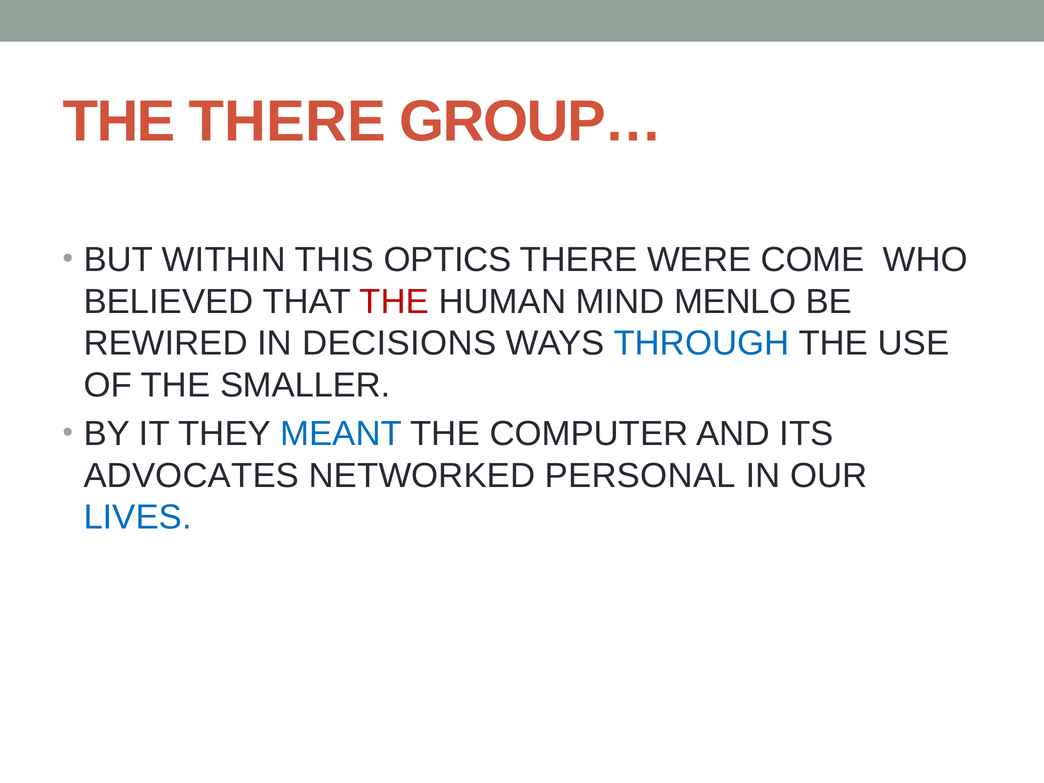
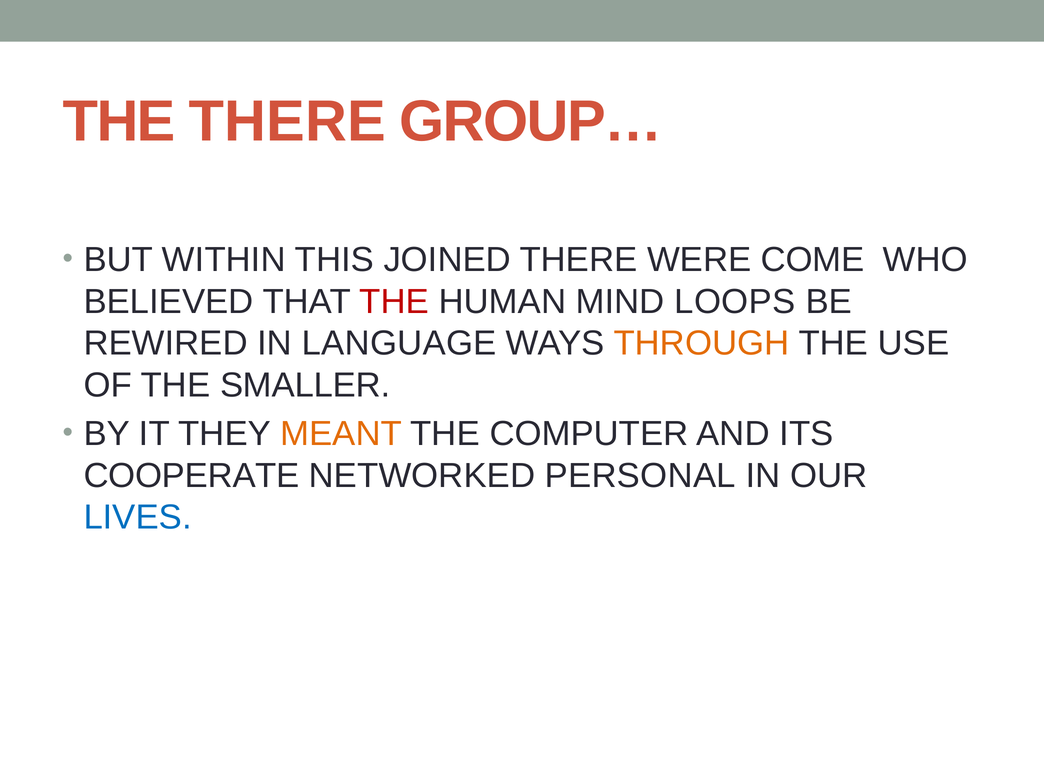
OPTICS: OPTICS -> JOINED (447, 260)
MENLO: MENLO -> LOOPS (735, 302)
DECISIONS: DECISIONS -> LANGUAGE (399, 343)
THROUGH colour: blue -> orange (702, 343)
MEANT colour: blue -> orange (341, 434)
ADVOCATES: ADVOCATES -> COOPERATE (192, 476)
